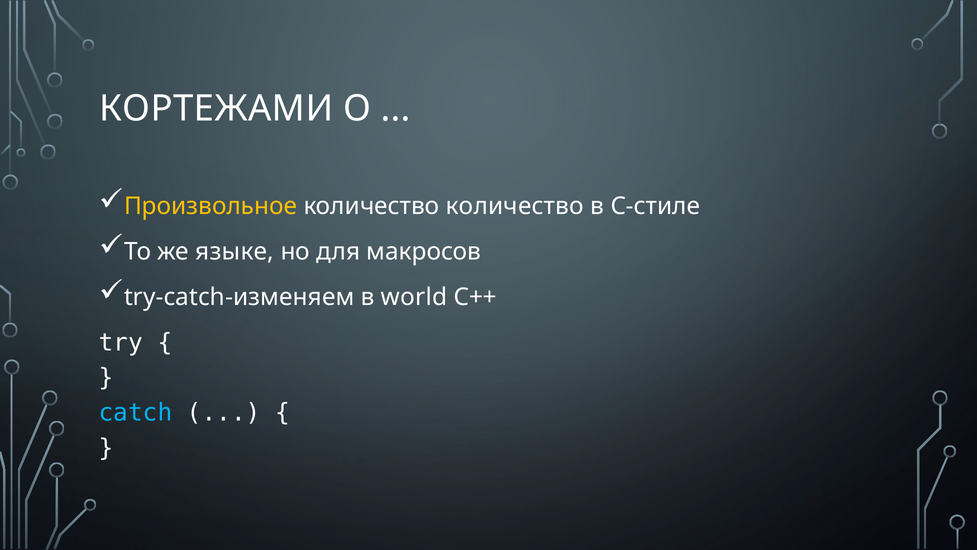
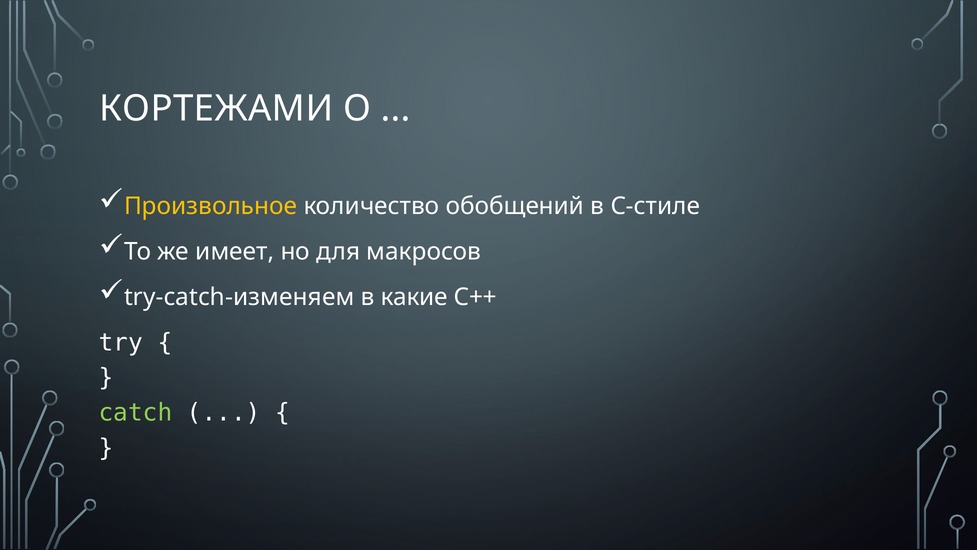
количество количество: количество -> обобщений (515, 206)
языке: языке -> имеет (235, 252)
world: world -> какие (414, 297)
catch colour: light blue -> light green (136, 413)
